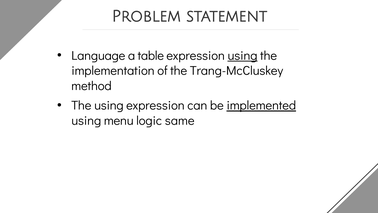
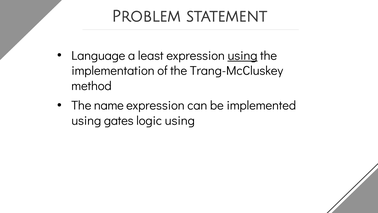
table: table -> least (151, 56)
The using: using -> name (109, 105)
implemented underline: present -> none (261, 105)
menu: menu -> gates (119, 121)
logic same: same -> using (180, 121)
